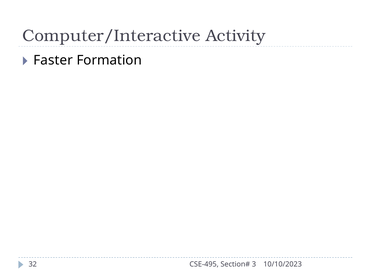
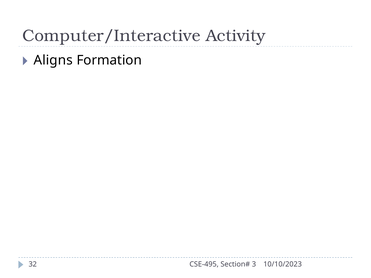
Faster: Faster -> Aligns (53, 60)
